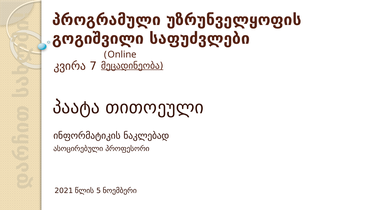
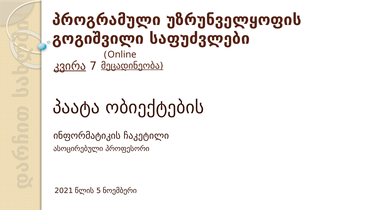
კვირა underline: none -> present (70, 66)
თითოეული: თითოეული -> ობიექტების (155, 108)
ნაკლებად: ნაკლებად -> ჩაკეტილი (146, 136)
